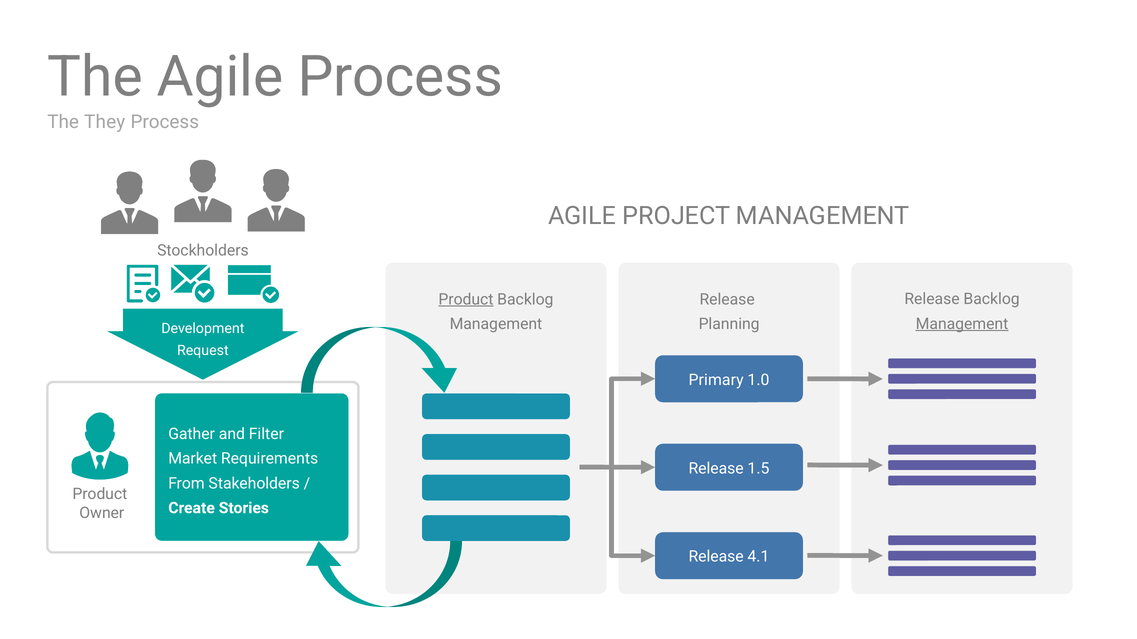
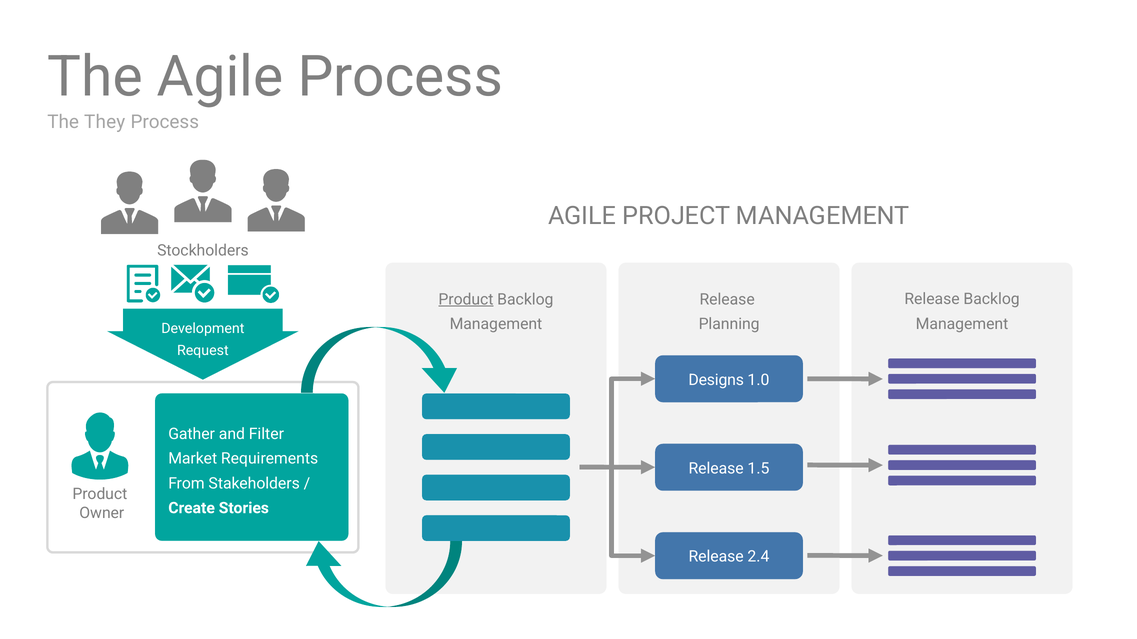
Management underline: present -> none (962, 324)
Primary: Primary -> Designs (716, 380)
4.1: 4.1 -> 2.4 (758, 557)
